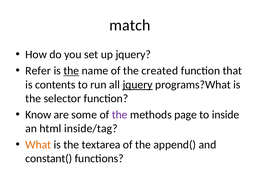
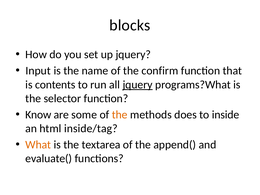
match: match -> blocks (130, 25)
Refer: Refer -> Input (38, 71)
the underline: present -> none (71, 71)
created: created -> confirm (160, 71)
the colour: purple -> orange (120, 115)
page: page -> does (186, 115)
constant(: constant( -> evaluate( (49, 159)
